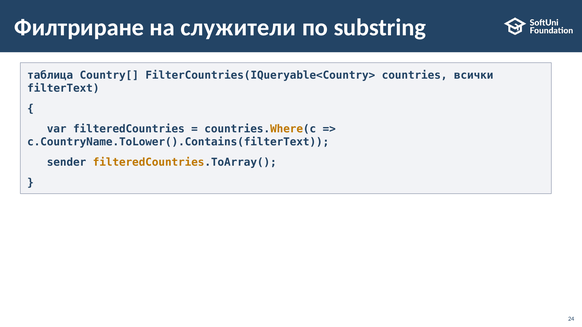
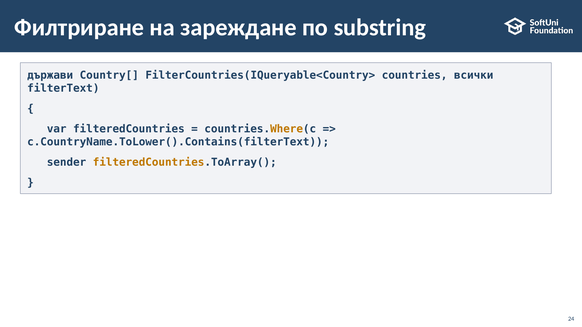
служители: служители -> зареждане (238, 28)
таблица: таблица -> държави (50, 75)
